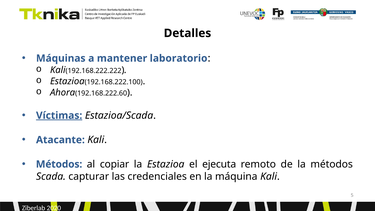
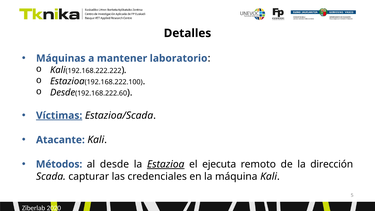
Ahora: Ahora -> Desde (63, 92)
al copiar: copiar -> desde (114, 164)
Estazioa underline: none -> present (166, 164)
la métodos: métodos -> dirección (332, 164)
